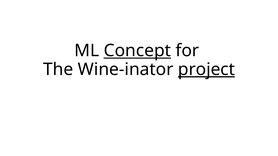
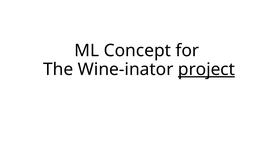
Concept underline: present -> none (137, 51)
